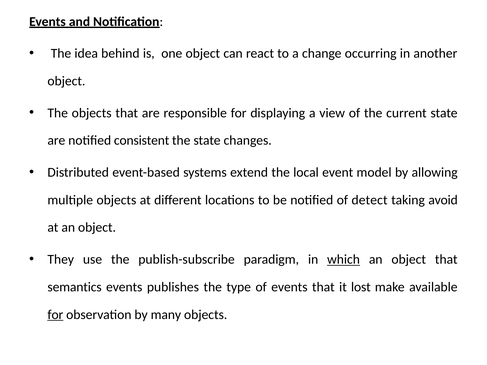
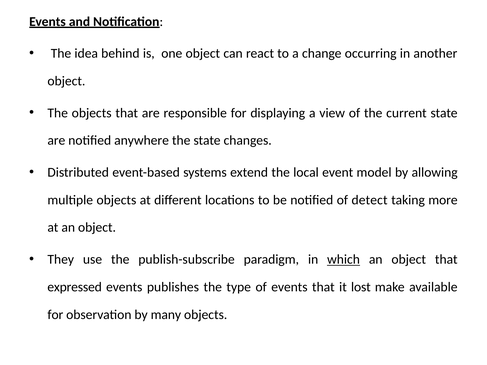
consistent: consistent -> anywhere (142, 141)
avoid: avoid -> more (443, 200)
semantics: semantics -> expressed (75, 287)
for underline: present -> none (55, 315)
